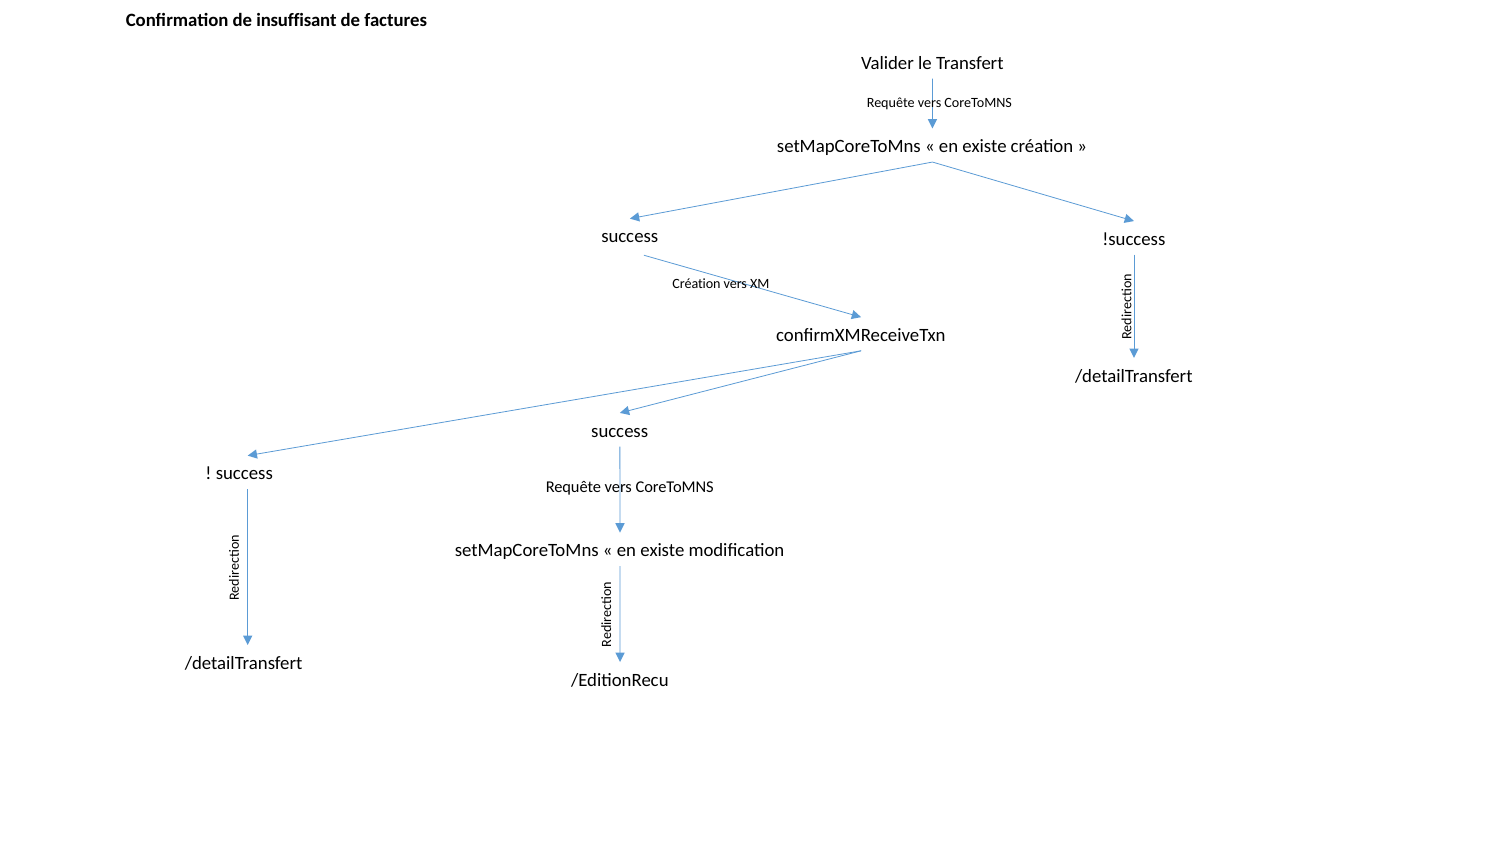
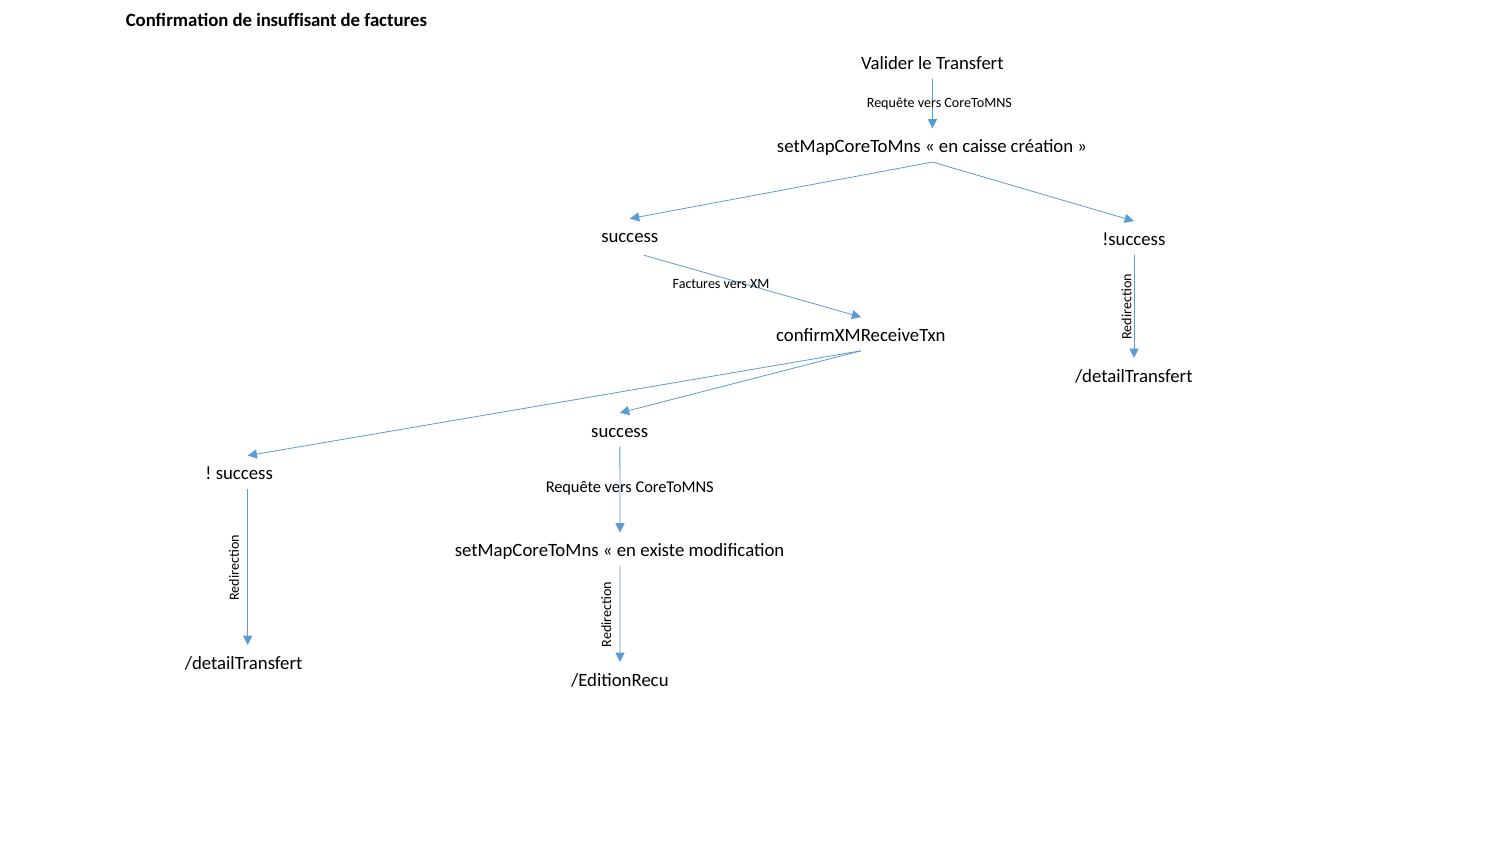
existe: existe -> caisse (985, 147)
Création: Création -> Factures (697, 284)
